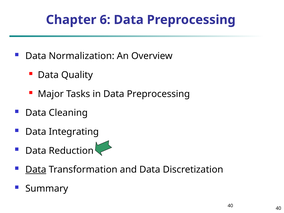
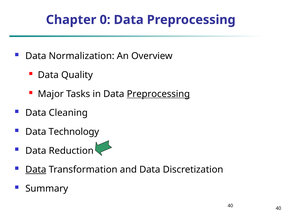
6: 6 -> 0 (105, 20)
Preprocessing underline: none -> present (158, 94)
Integrating: Integrating -> Technology (74, 132)
